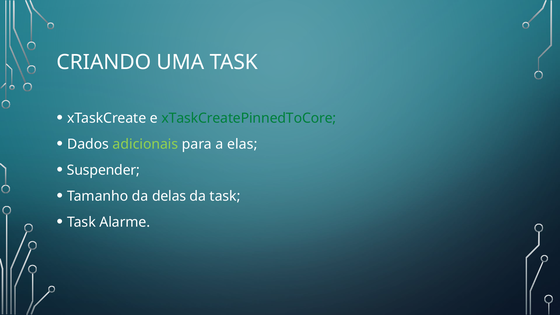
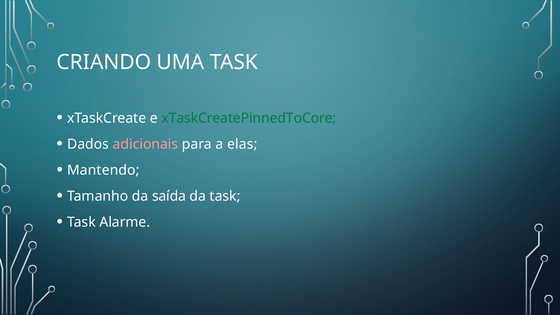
adicionais colour: light green -> pink (145, 144)
Suspender: Suspender -> Mantendo (103, 170)
delas: delas -> saída (169, 196)
